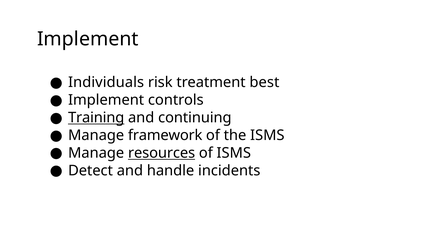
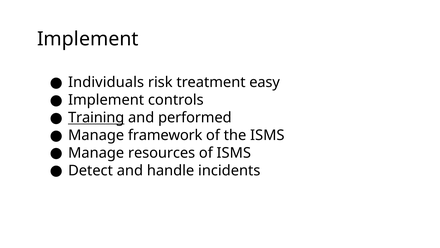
best: best -> easy (265, 82)
continuing: continuing -> performed (195, 117)
resources underline: present -> none (162, 153)
